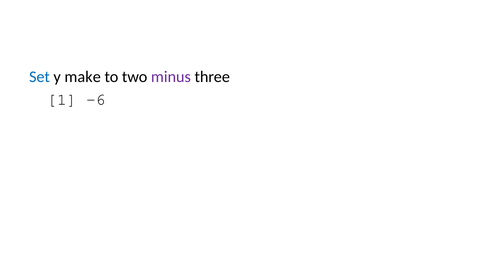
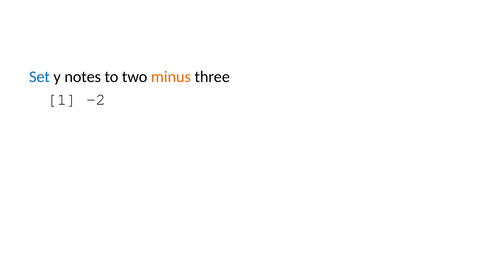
make: make -> notes (83, 77)
minus colour: purple -> orange (171, 77)
-6: -6 -> -2 (96, 100)
